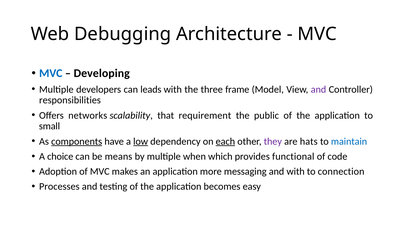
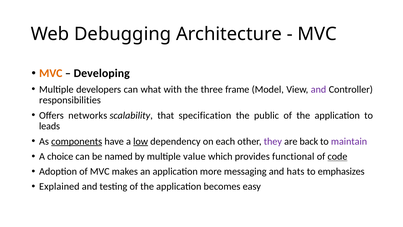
MVC colour: blue -> orange (51, 73)
leads: leads -> what (151, 89)
requirement: requirement -> specification (205, 115)
small: small -> leads (49, 126)
each underline: present -> none (225, 141)
hats: hats -> back (309, 141)
maintain colour: blue -> purple (349, 141)
means: means -> named (119, 156)
when: when -> value (194, 156)
code underline: none -> present (337, 156)
and with: with -> hats (296, 171)
connection: connection -> emphasizes (341, 171)
Processes: Processes -> Explained (59, 186)
